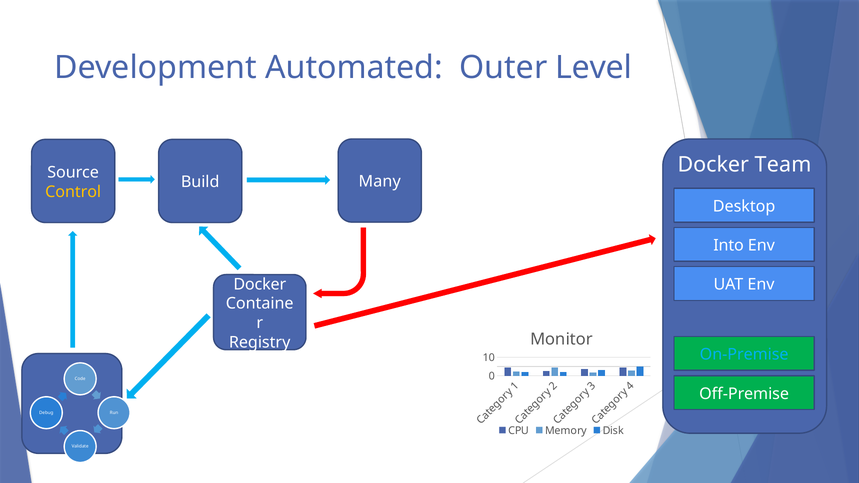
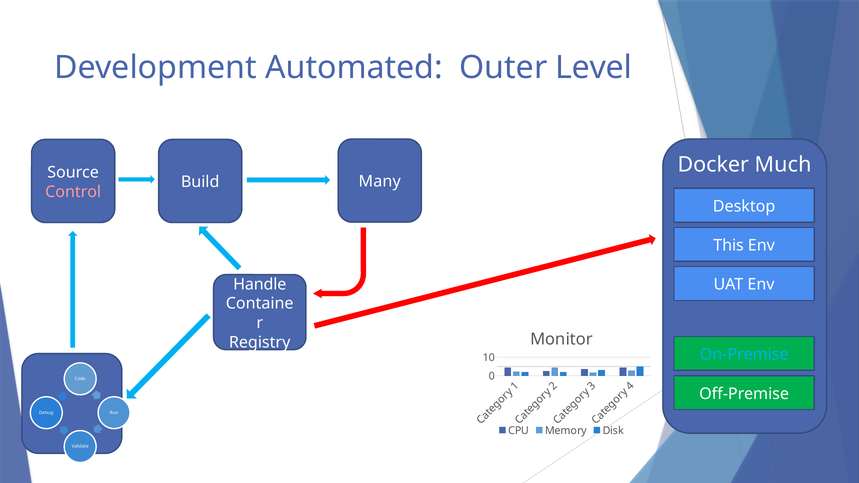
Team: Team -> Much (783, 165)
Control colour: yellow -> pink (73, 192)
Into: Into -> This (729, 246)
Docker: Docker -> Handle (260, 284)
